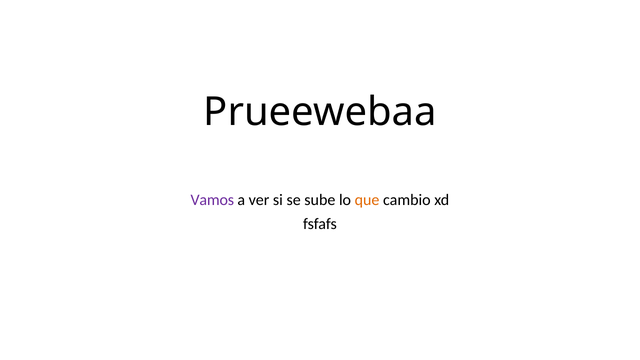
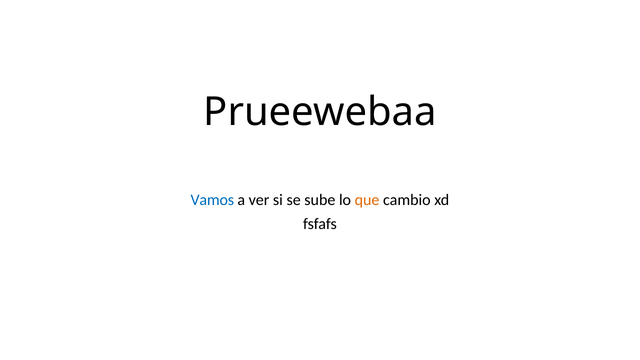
Vamos colour: purple -> blue (212, 200)
